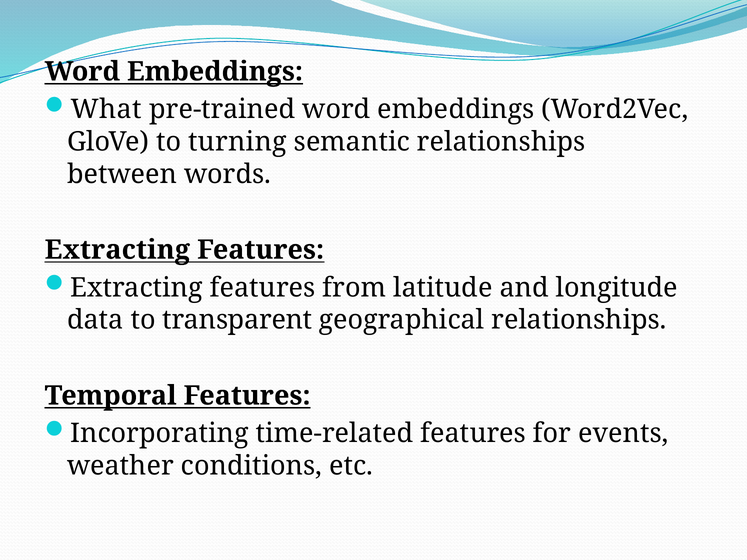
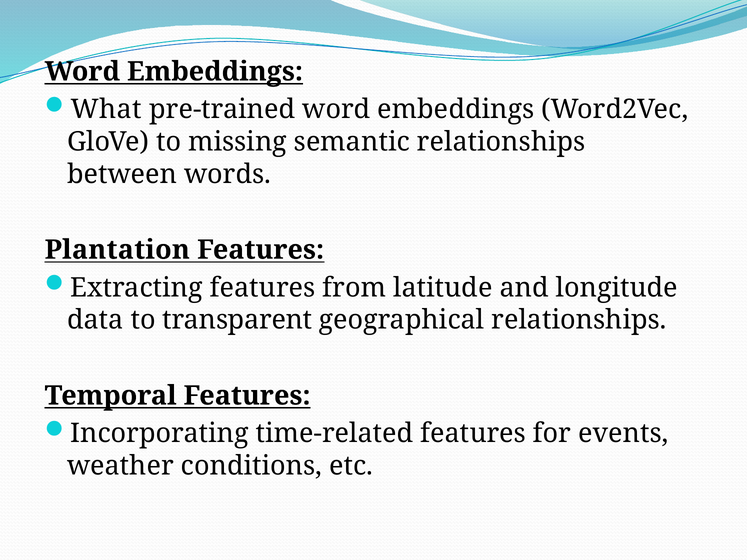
turning: turning -> missing (238, 142)
Extracting: Extracting -> Plantation (117, 250)
